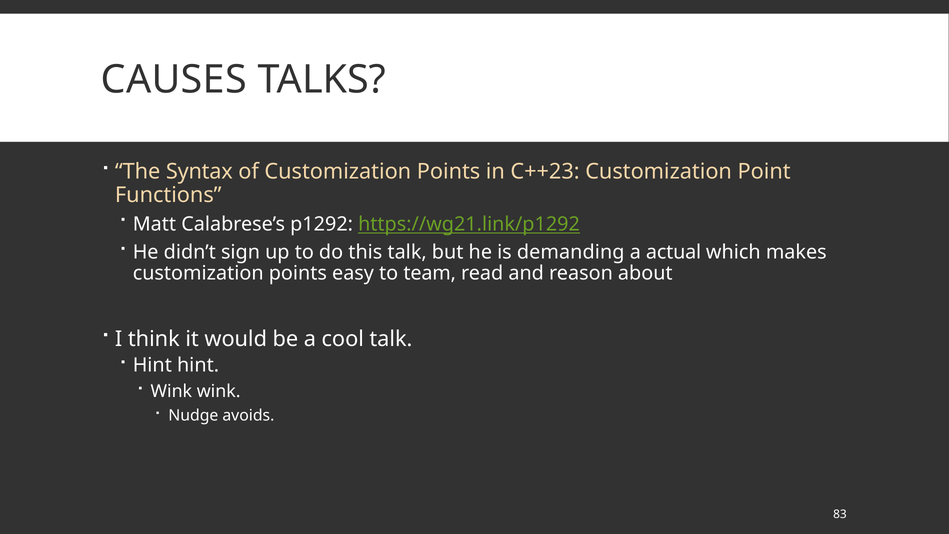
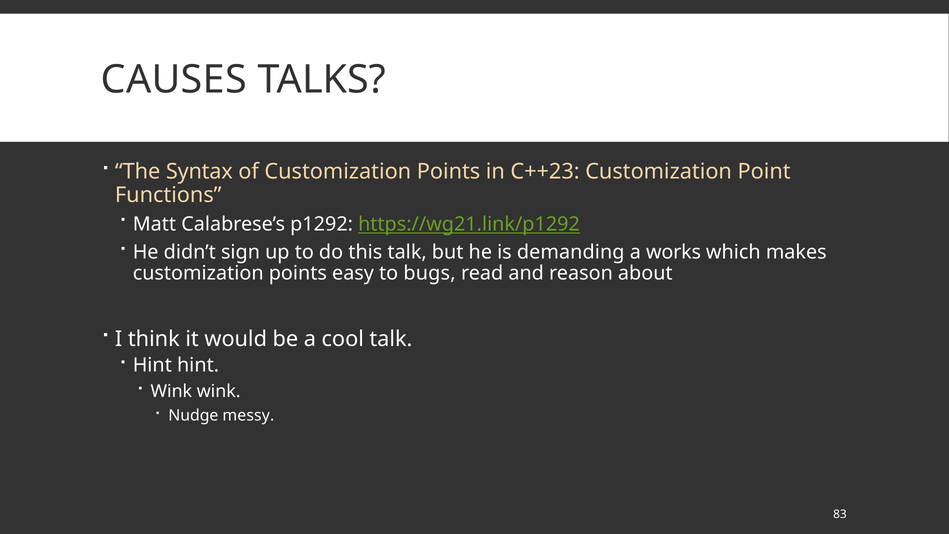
actual: actual -> works (674, 252)
team: team -> bugs (430, 273)
avoids: avoids -> messy (248, 416)
